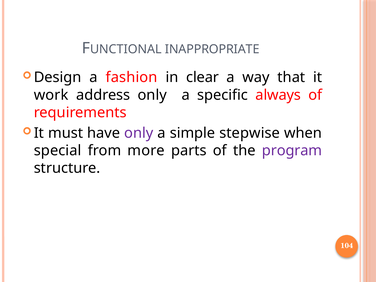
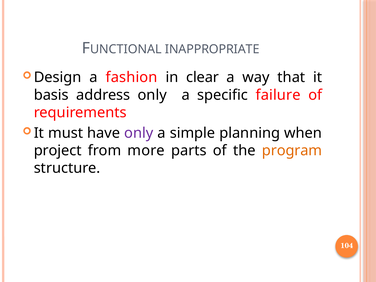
work: work -> basis (51, 95)
always: always -> failure (278, 95)
stepwise: stepwise -> planning (250, 133)
special: special -> project (58, 151)
program colour: purple -> orange (292, 151)
